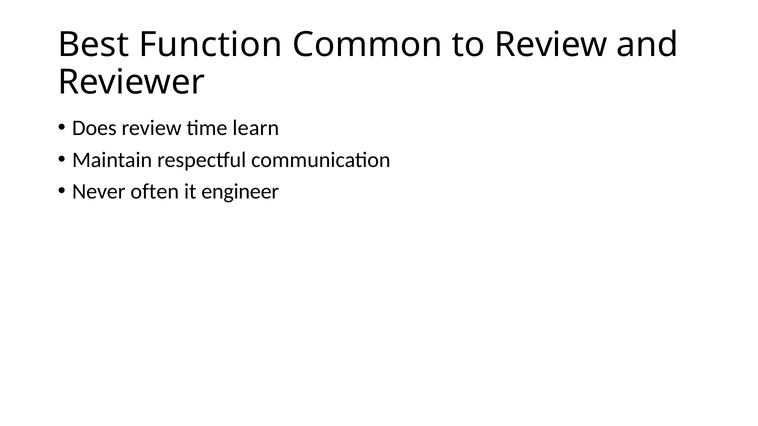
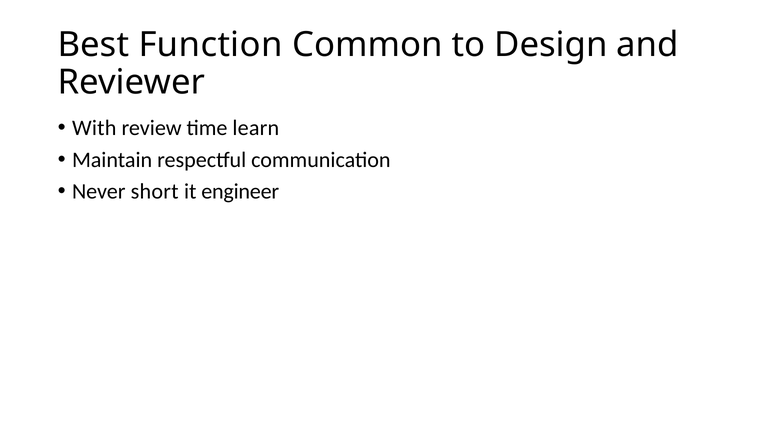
to Review: Review -> Design (551, 45)
Does: Does -> With (94, 128)
often: often -> short (155, 192)
